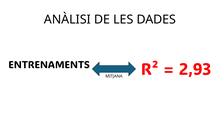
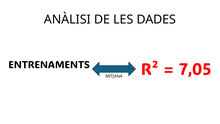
2,93: 2,93 -> 7,05 (195, 69)
